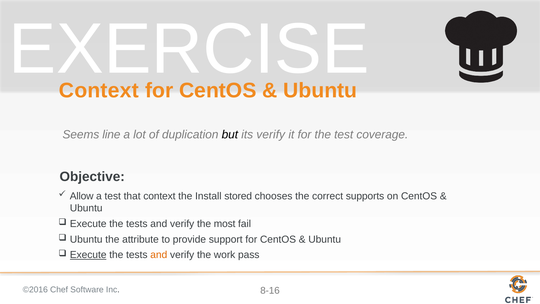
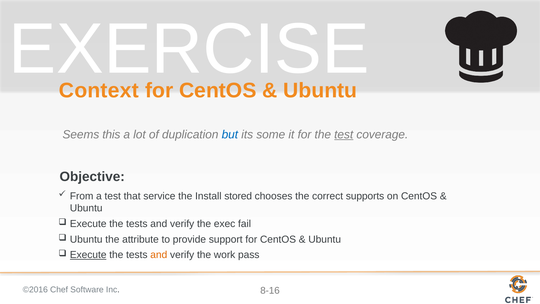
line: line -> this (111, 135)
but colour: black -> blue (230, 135)
its verify: verify -> some (271, 135)
test underline: none -> present (344, 135)
Allow: Allow -> From (82, 196)
that context: context -> service (159, 196)
most: most -> exec (225, 224)
